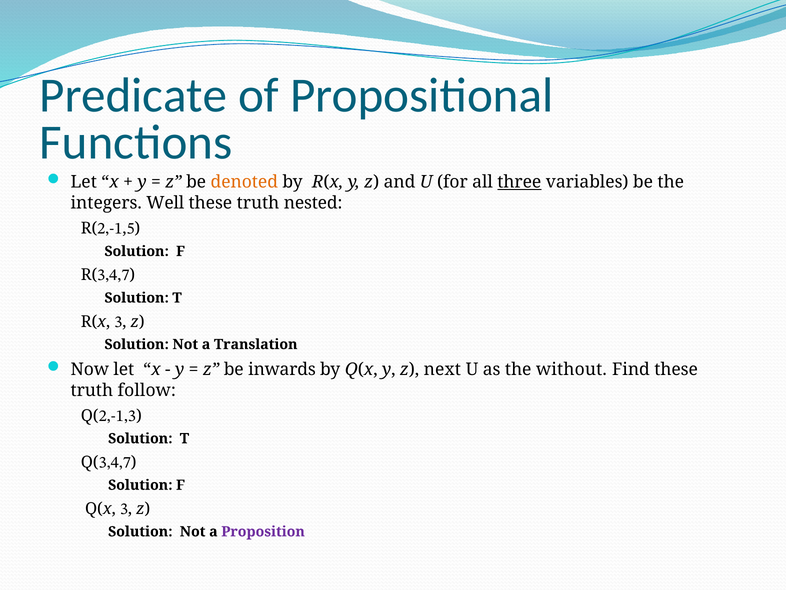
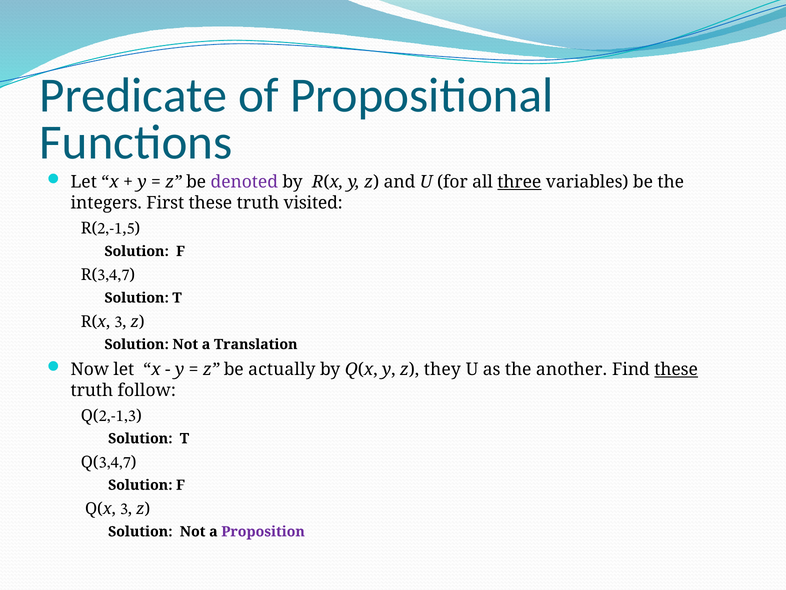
denoted colour: orange -> purple (244, 182)
Well: Well -> First (165, 203)
nested: nested -> visited (313, 203)
inwards: inwards -> actually (282, 369)
next: next -> they (442, 369)
without: without -> another (572, 369)
these underline: none -> present (676, 369)
